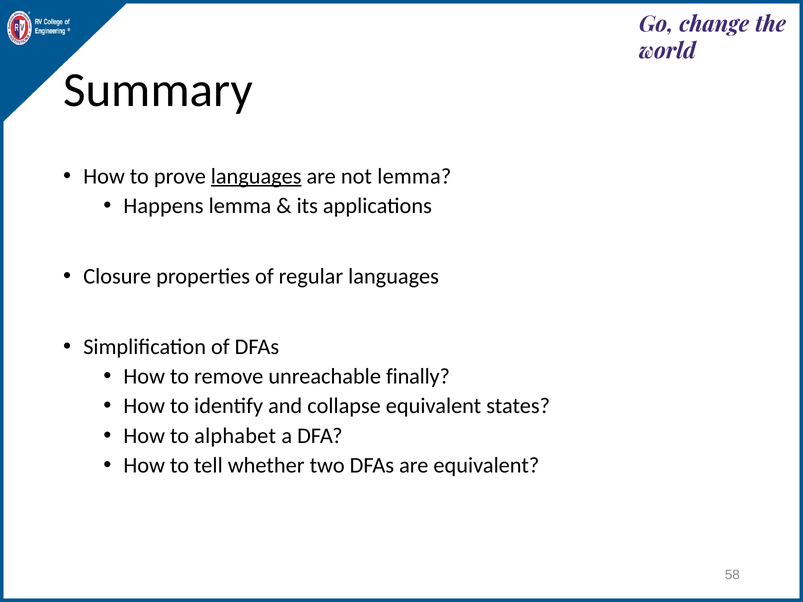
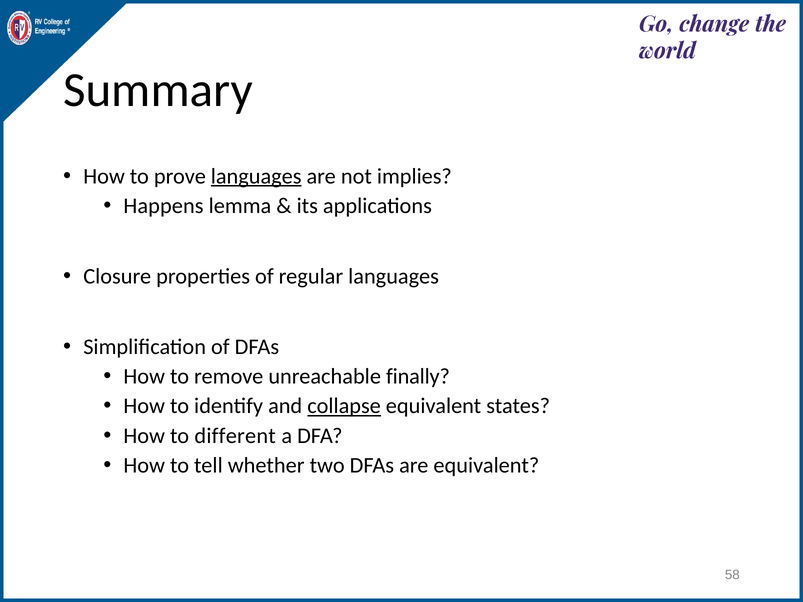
not lemma: lemma -> implies (414, 176)
collapse underline: none -> present (344, 406)
alphabet: alphabet -> different (235, 436)
